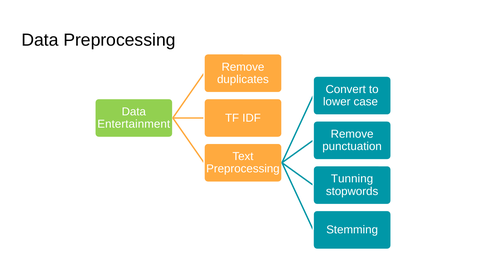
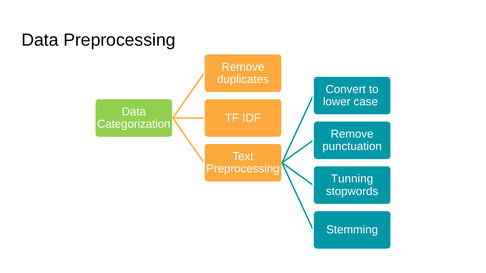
Entertainment: Entertainment -> Categorization (134, 124)
